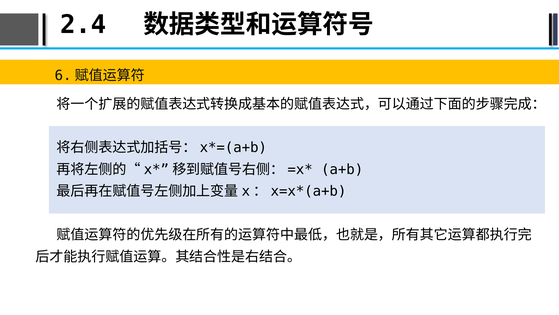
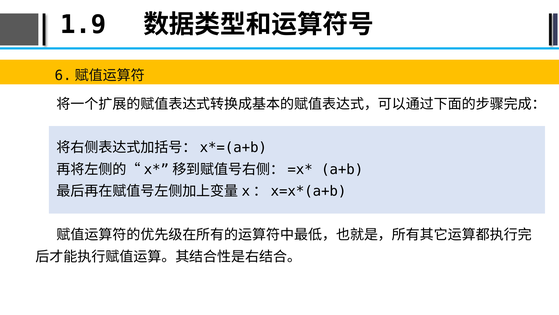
2.4: 2.4 -> 1.9 (83, 25)
